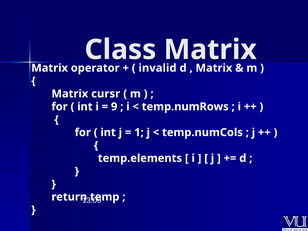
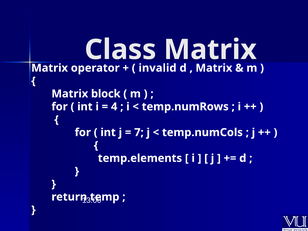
cursr: cursr -> block (106, 94)
9: 9 -> 4 (114, 107)
1: 1 -> 7 (139, 132)
